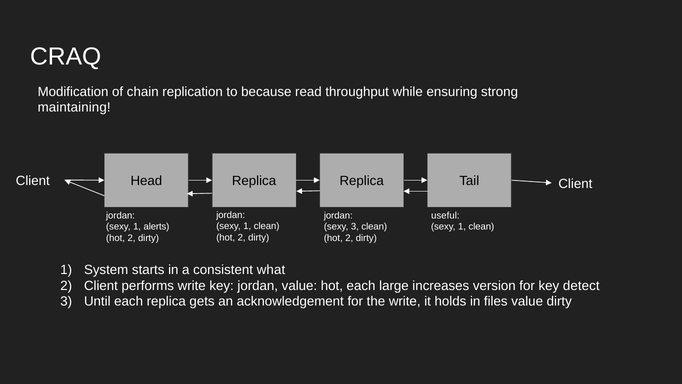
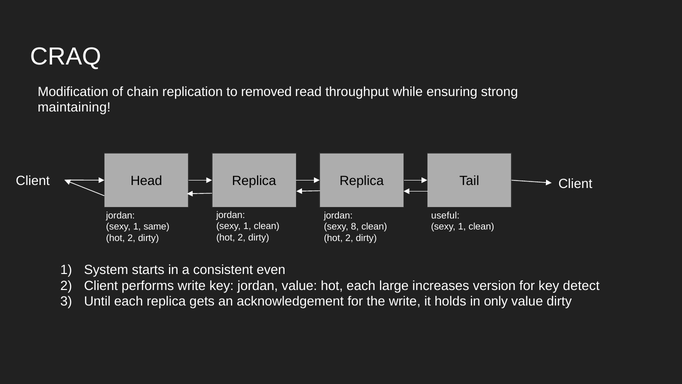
because: because -> removed (266, 92)
sexy 3: 3 -> 8 (355, 227)
alerts: alerts -> same (156, 227)
what: what -> even (271, 269)
files: files -> only (496, 301)
